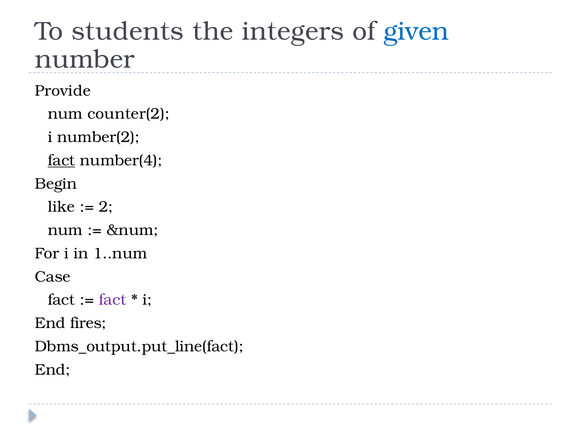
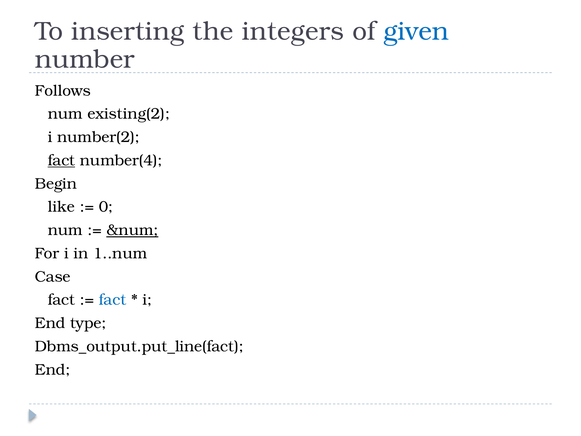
students: students -> inserting (128, 31)
Provide: Provide -> Follows (63, 91)
counter(2: counter(2 -> existing(2 (129, 114)
2: 2 -> 0 (106, 207)
&num underline: none -> present (132, 230)
fact colour: purple -> blue (112, 300)
fires: fires -> type (88, 323)
